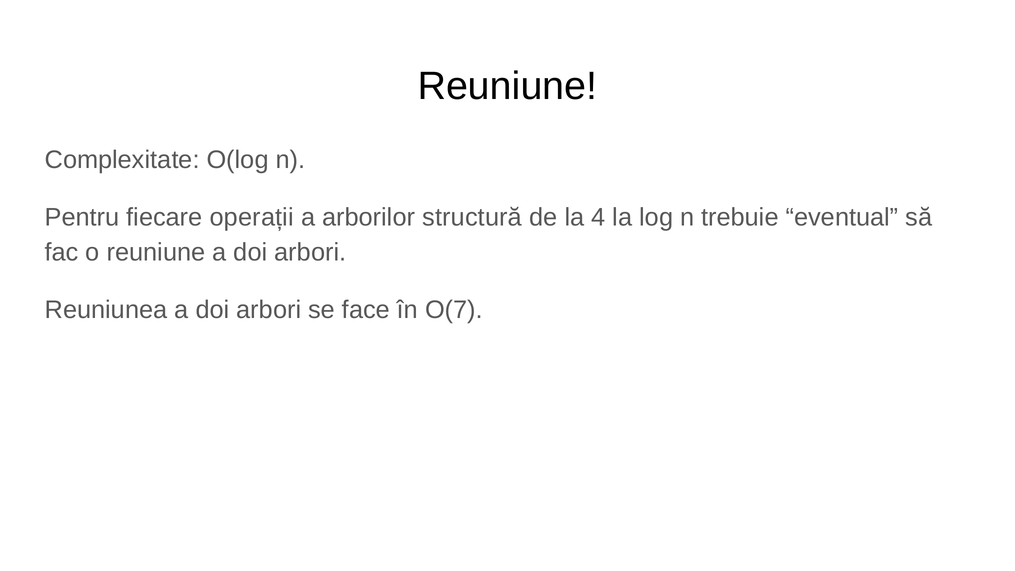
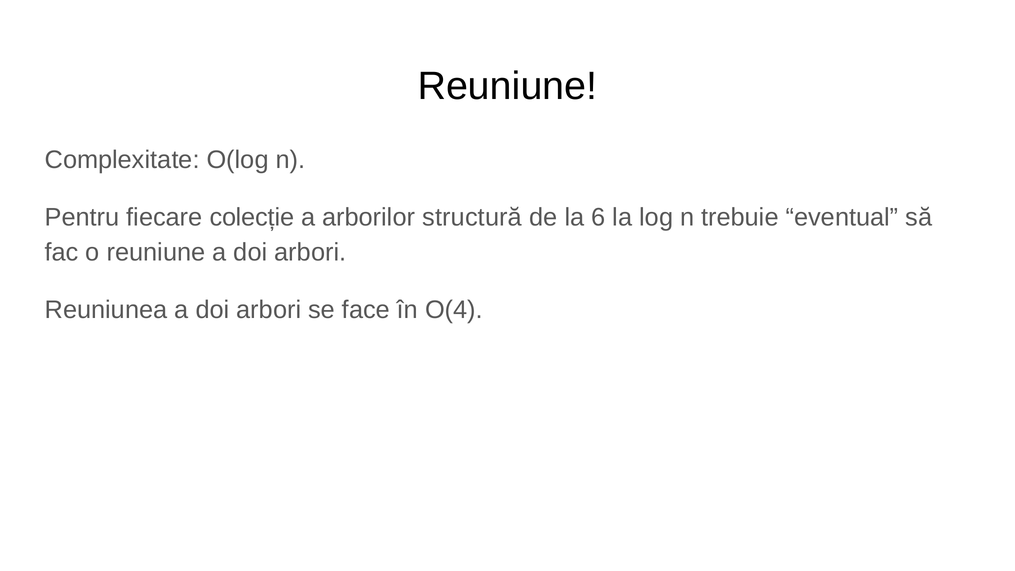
operații: operații -> colecție (252, 217)
4: 4 -> 6 (598, 217)
O(7: O(7 -> O(4 (454, 310)
